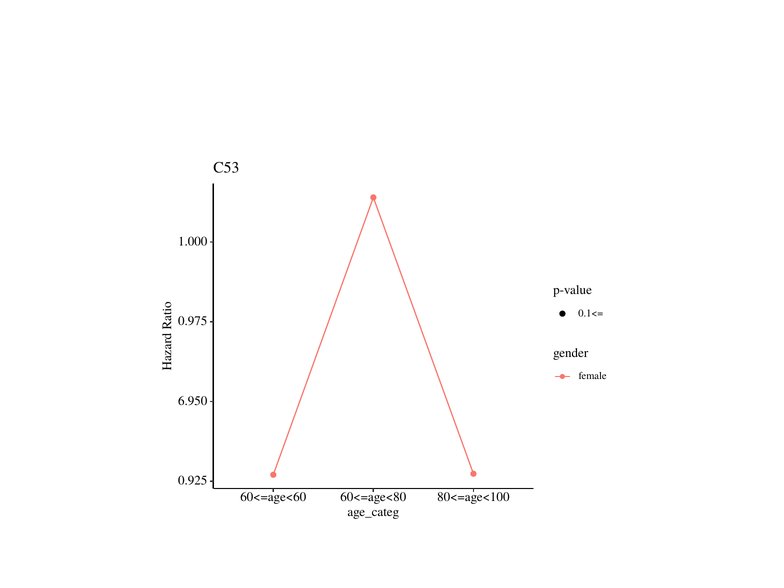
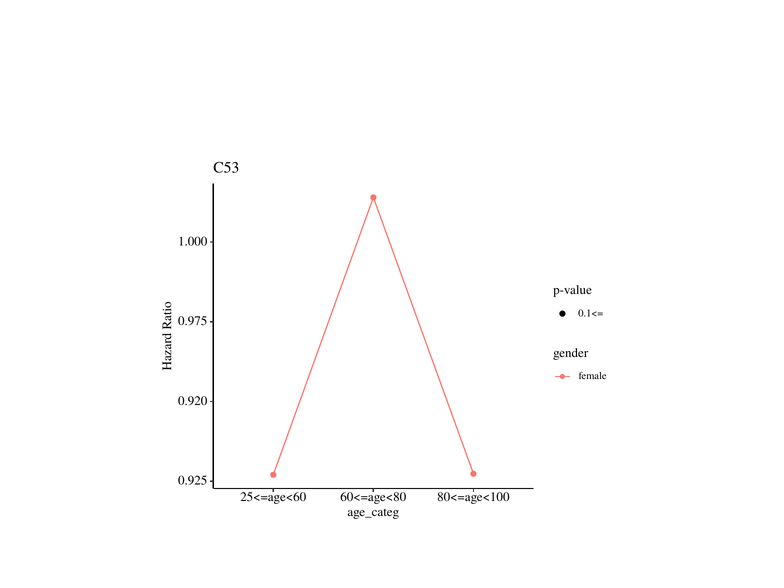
6.950: 6.950 -> 0.920 (193, 401)
60<=age<60: 60<=age<60 -> 25<=age<60 (273, 497)
